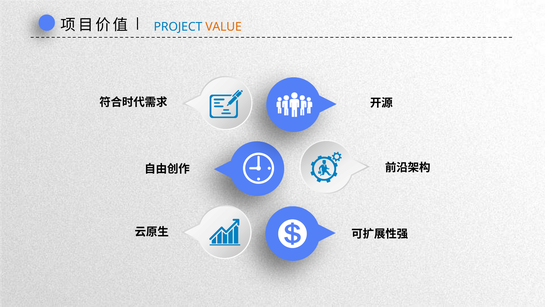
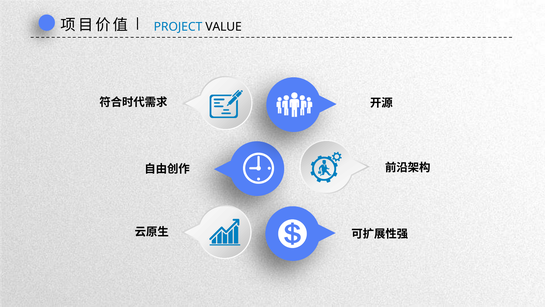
VALUE colour: orange -> black (224, 27)
